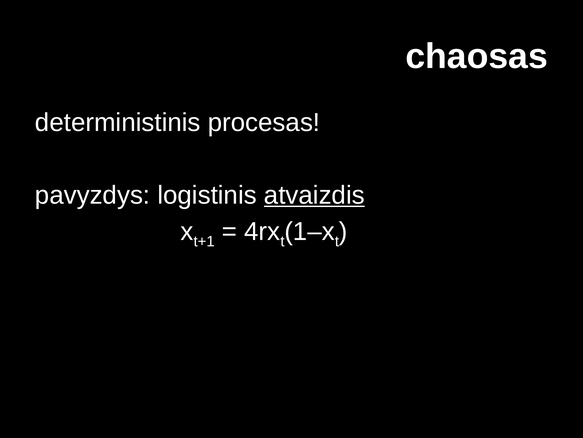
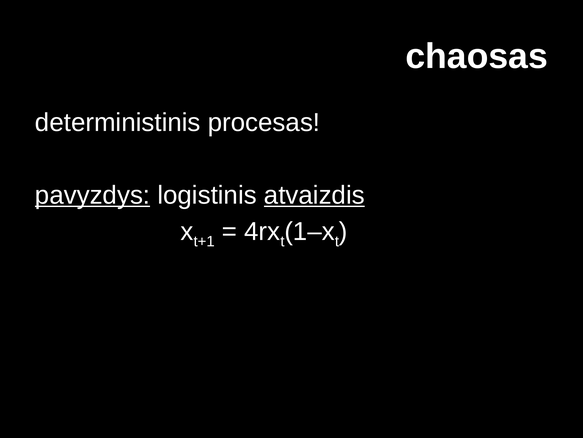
pavyzdys underline: none -> present (93, 195)
